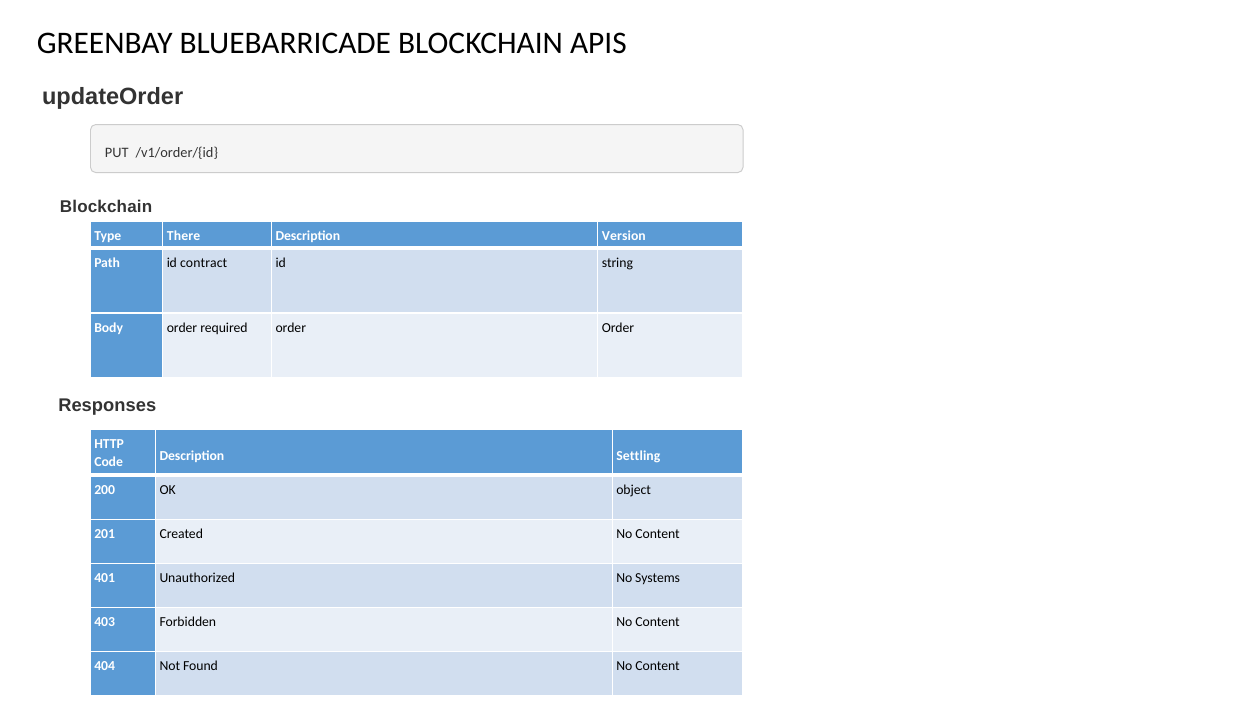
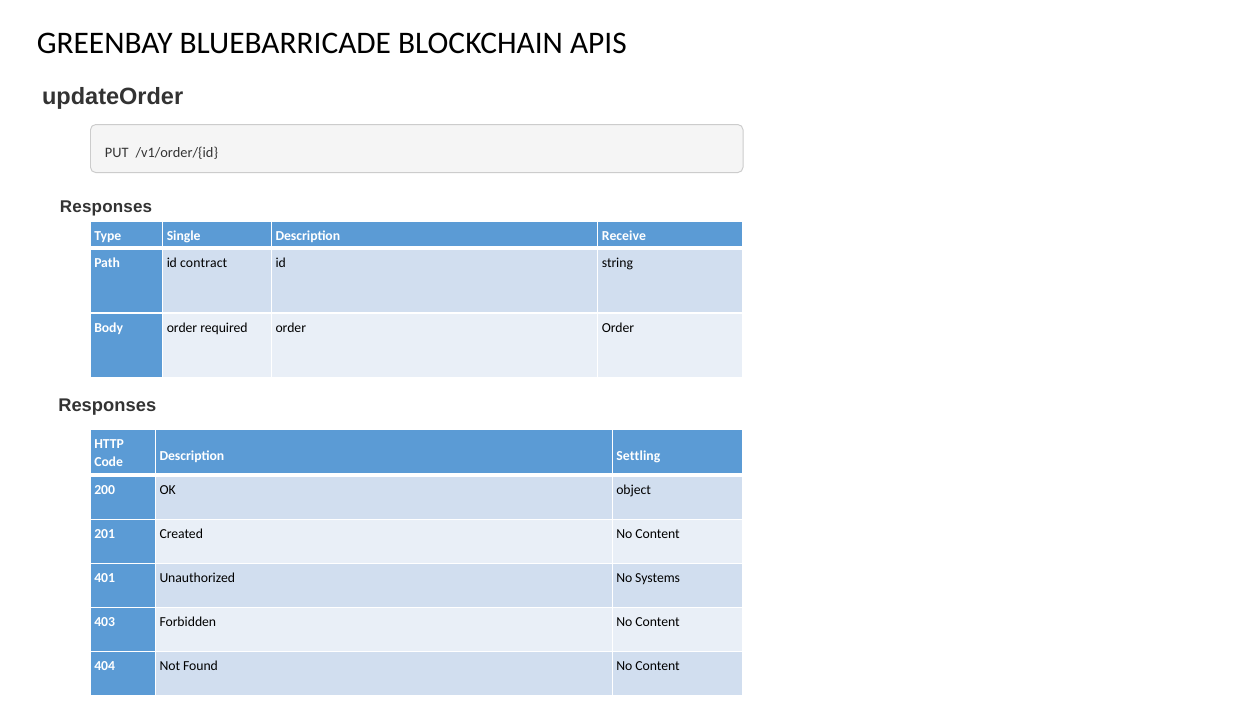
Blockchain: Blockchain -> Responses (106, 207)
There: There -> Single (184, 236)
Version: Version -> Receive (624, 236)
